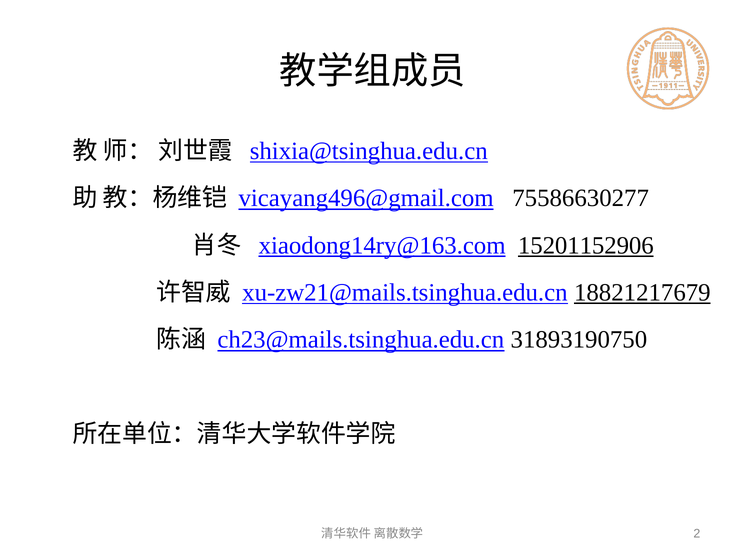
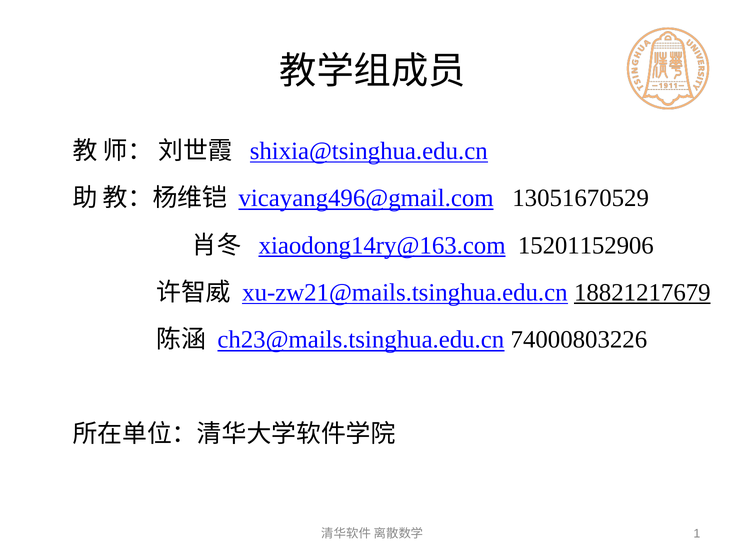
75586630277: 75586630277 -> 13051670529 (581, 198)
15201152906 underline: present -> none (586, 245)
31893190750: 31893190750 -> 74000803226 (579, 340)
2: 2 -> 1 (697, 534)
